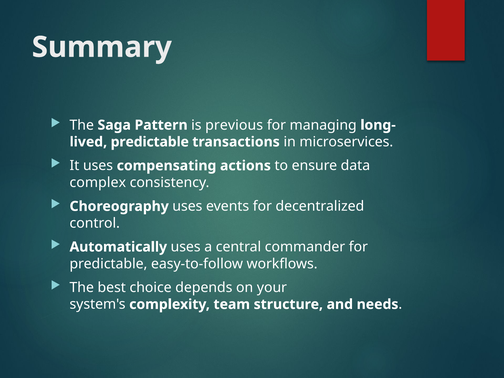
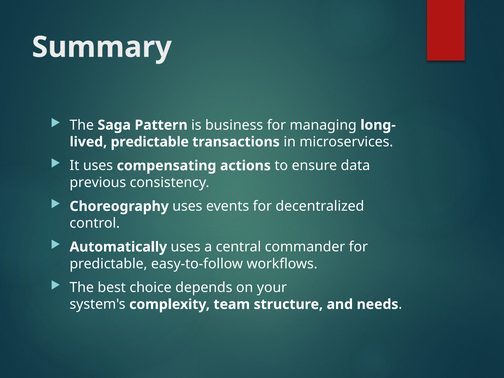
previous: previous -> business (234, 125)
complex: complex -> previous (98, 182)
